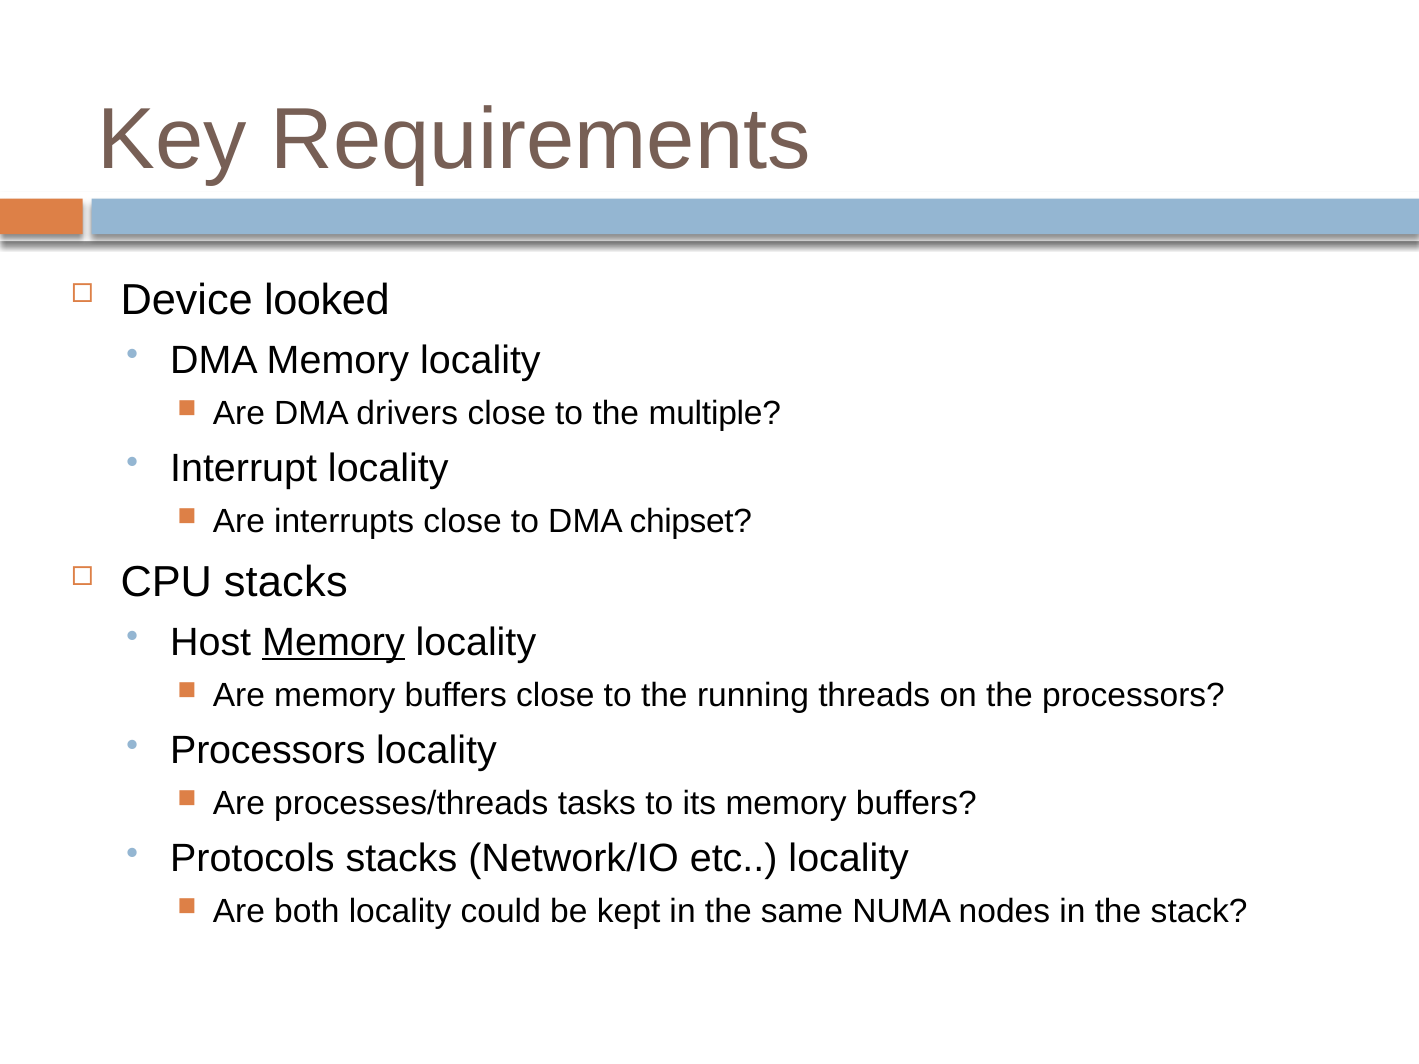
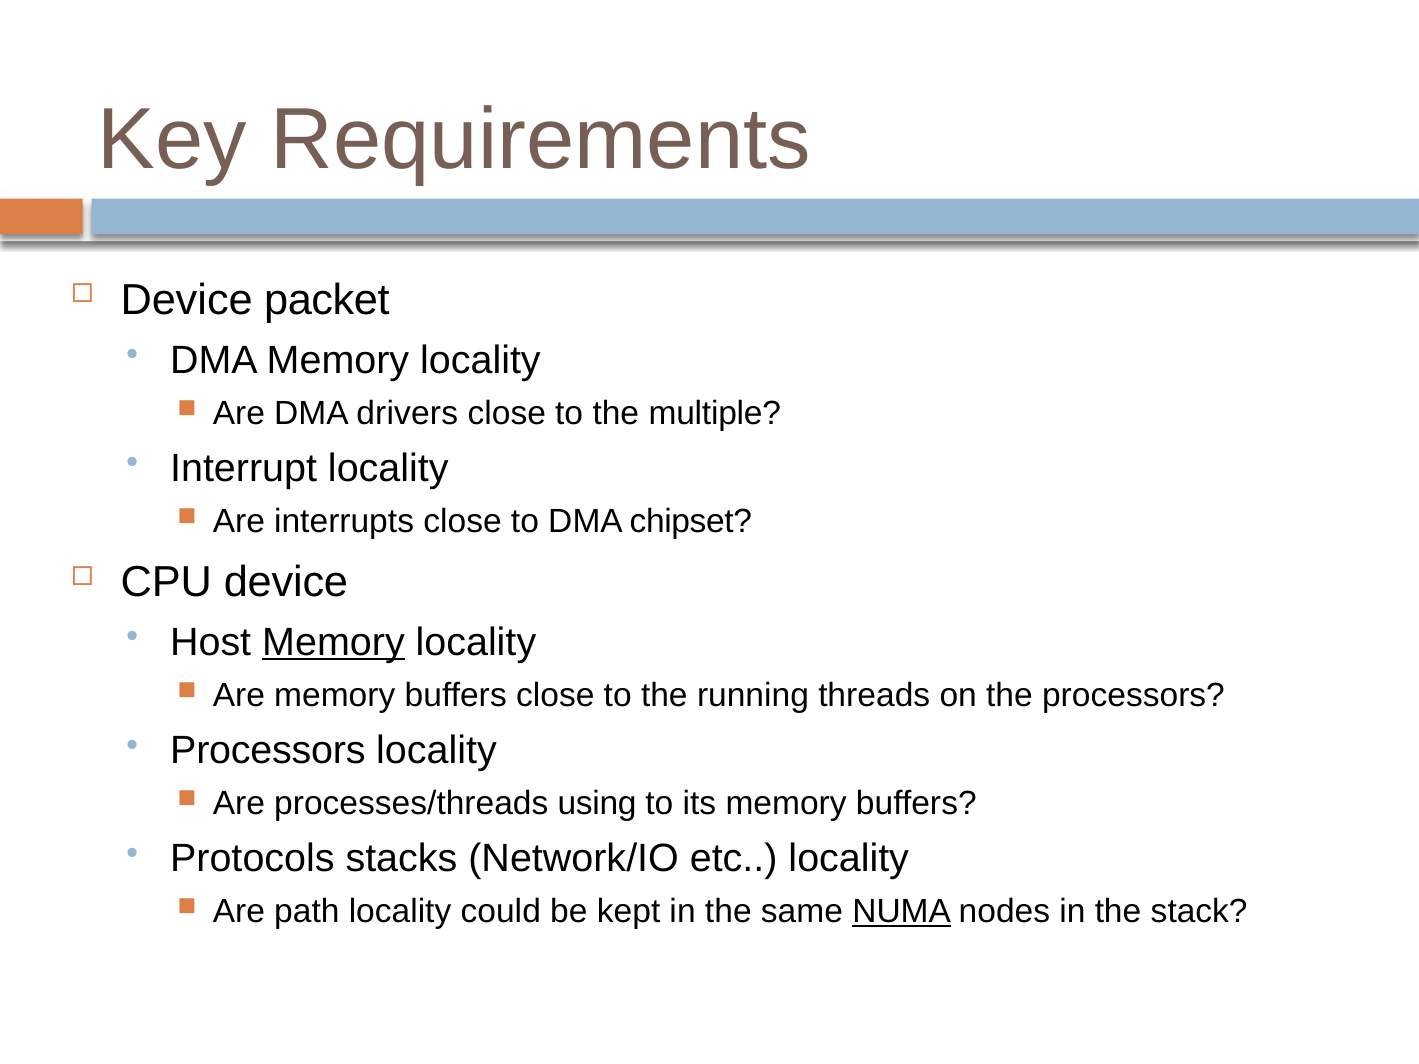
looked: looked -> packet (327, 300)
CPU stacks: stacks -> device (286, 582)
tasks: tasks -> using (597, 804)
both: both -> path (307, 912)
NUMA underline: none -> present (902, 912)
